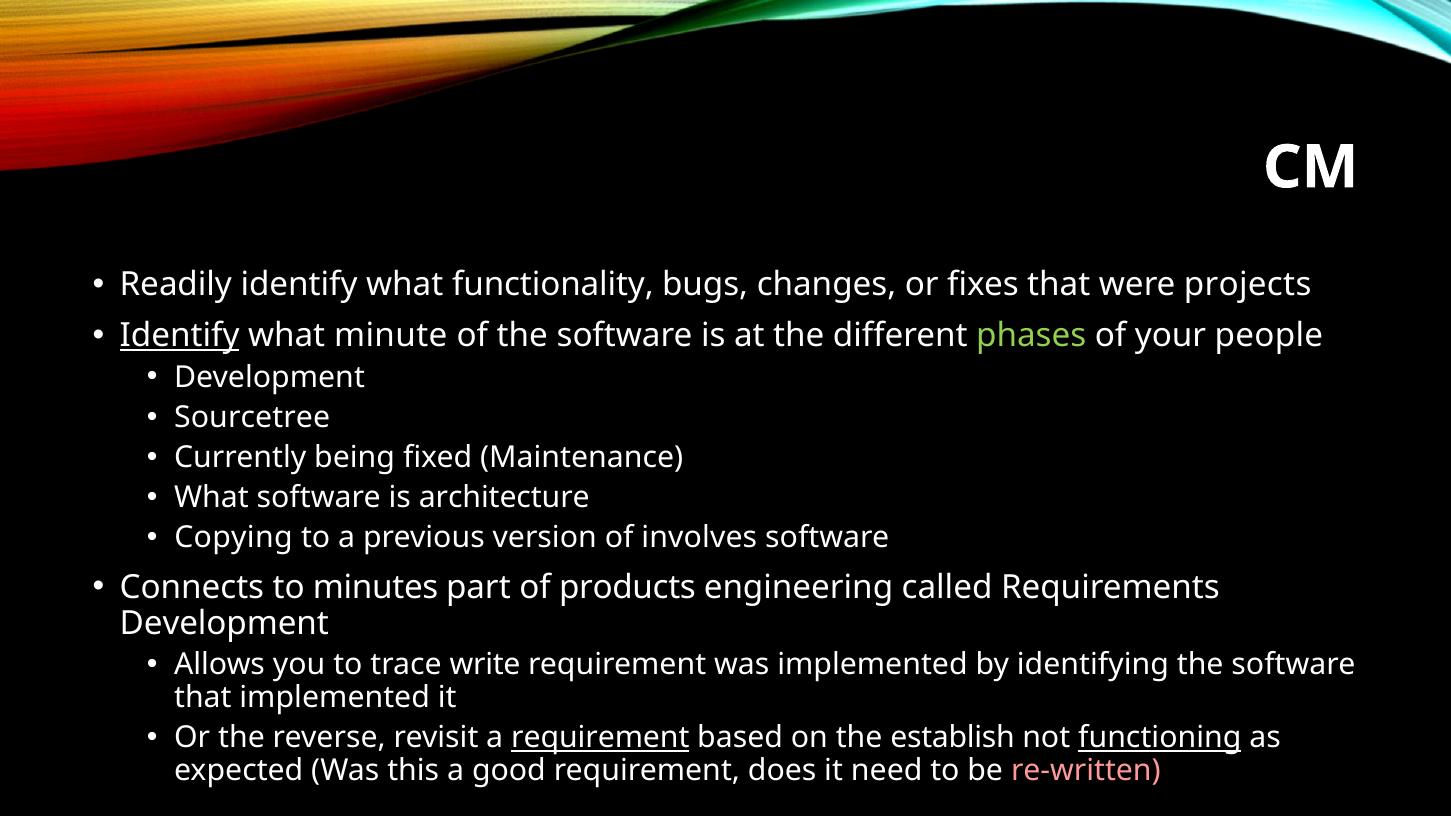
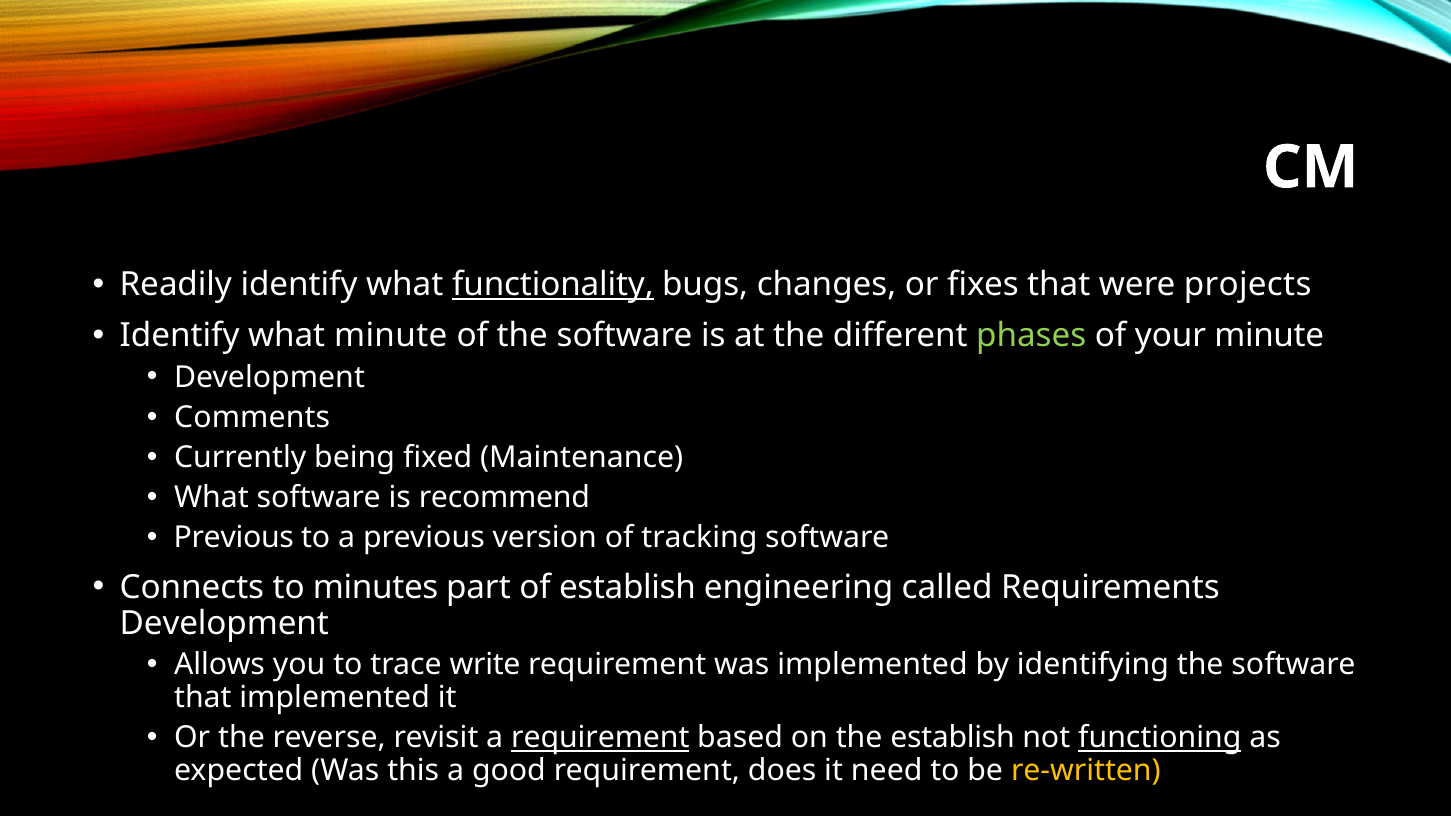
functionality underline: none -> present (553, 284)
Identify underline: present -> none (180, 335)
your people: people -> minute (1269, 335)
Sourcetree: Sourcetree -> Comments (252, 417)
architecture: architecture -> recommend (504, 498)
Copying: Copying -> Previous (234, 538)
involves: involves -> tracking (699, 538)
of products: products -> establish (627, 587)
re-written colour: pink -> yellow (1086, 771)
